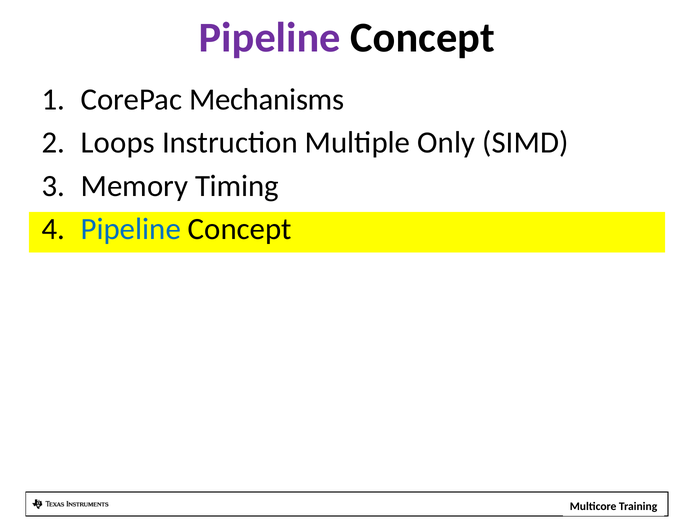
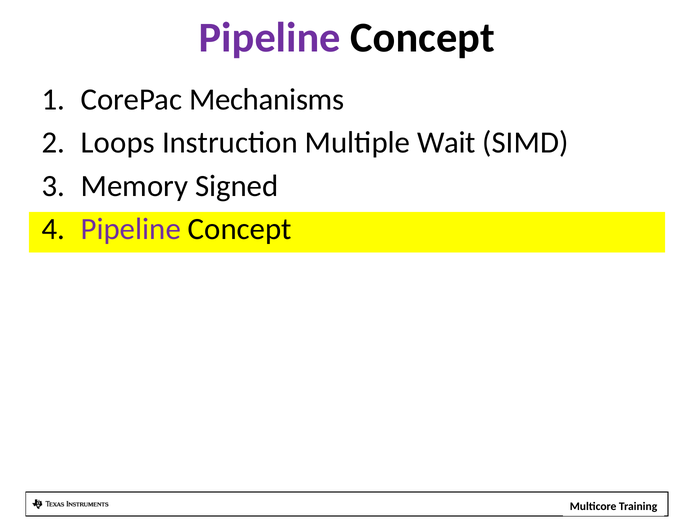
Only: Only -> Wait (446, 143)
Timing: Timing -> Signed (237, 186)
Pipeline colour: blue -> purple (131, 229)
